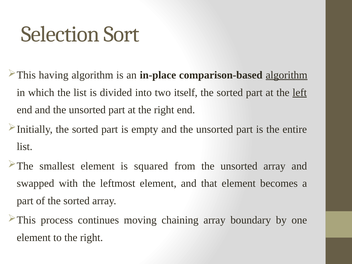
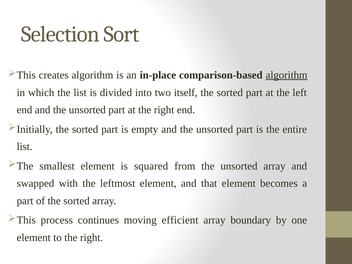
having: having -> creates (54, 75)
left underline: present -> none (300, 92)
chaining: chaining -> efficient (180, 220)
